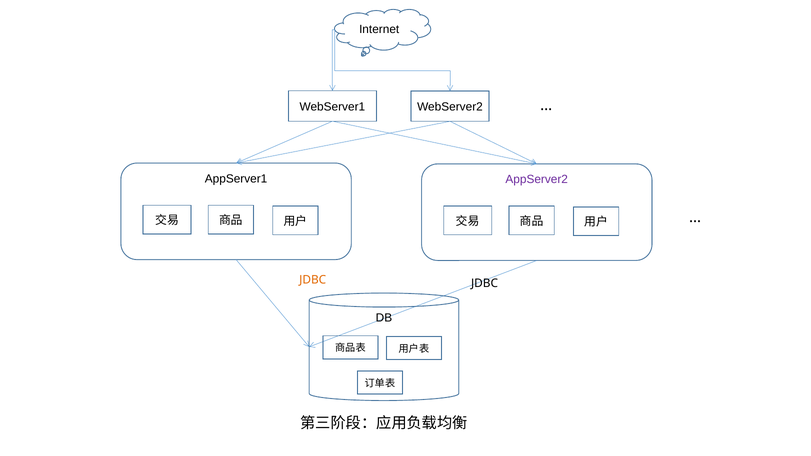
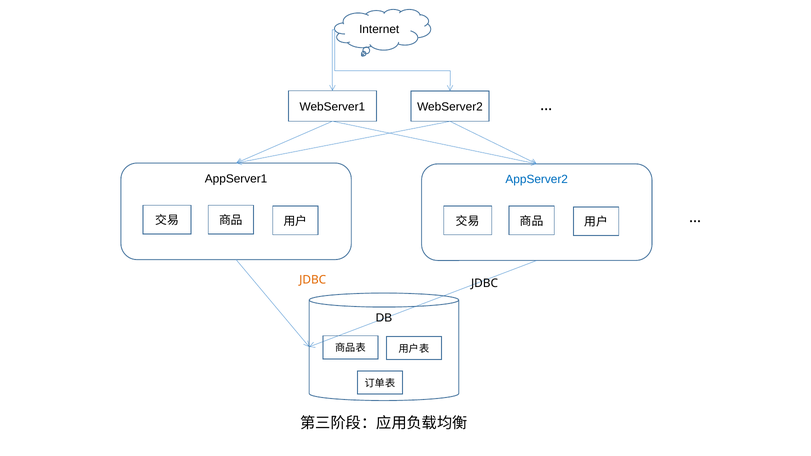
AppServer2 colour: purple -> blue (537, 180)
